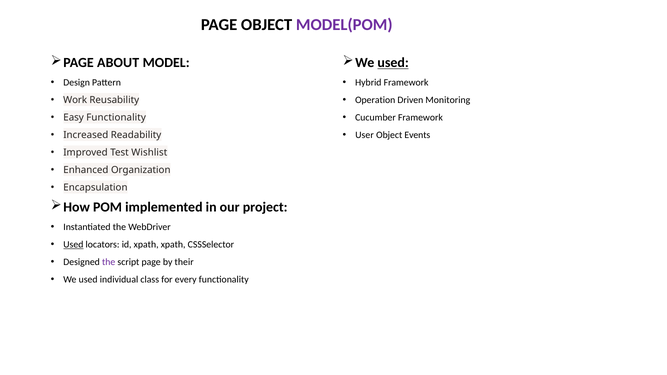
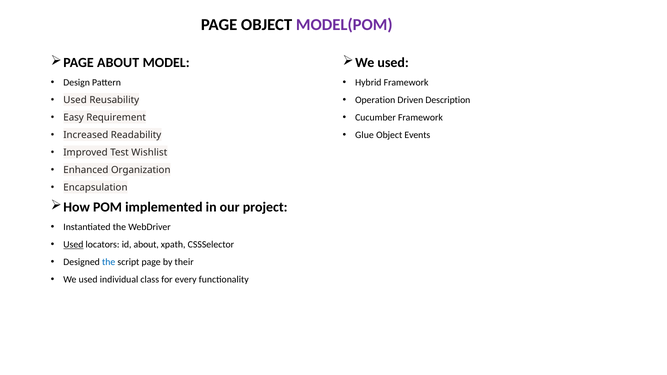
used underline: present -> none (393, 63)
Work: Work -> Used (75, 100)
Monitoring: Monitoring -> Description (448, 100)
Easy Functionality: Functionality -> Requirement (116, 118)
User: User -> Glue (365, 135)
id xpath: xpath -> about (146, 245)
the colour: purple -> blue (109, 262)
